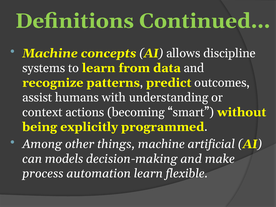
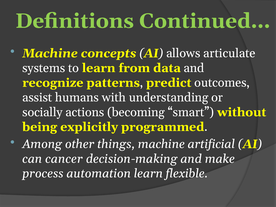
discipline: discipline -> articulate (229, 53)
context: context -> socially (42, 112)
models: models -> cancer (64, 159)
